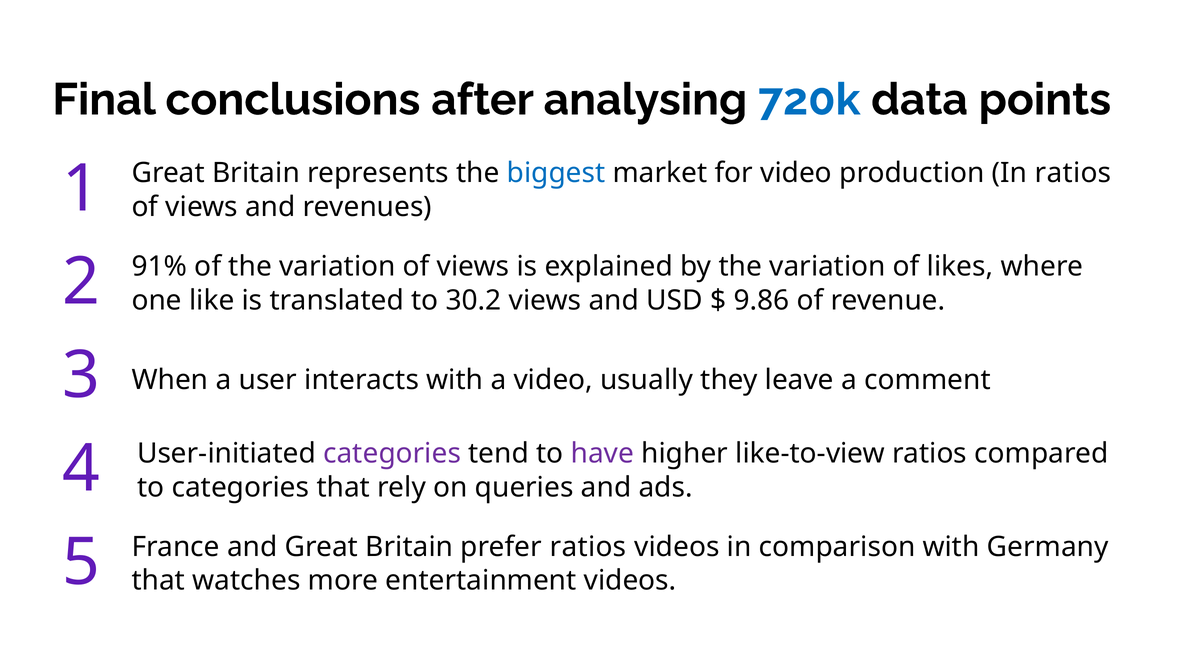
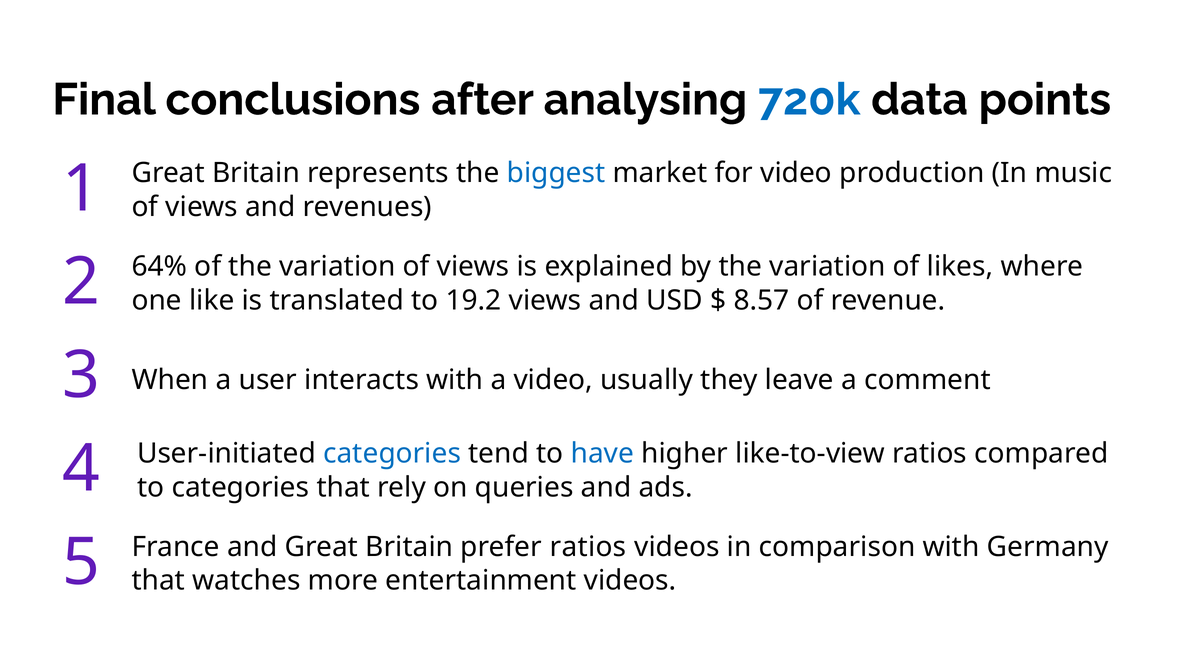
In ratios: ratios -> music (1073, 173)
91%: 91% -> 64% (159, 267)
30.2: 30.2 -> 19.2 (474, 300)
9.86: 9.86 -> 8.57 (761, 300)
categories colour: purple -> blue (392, 453)
have colour: purple -> blue (602, 453)
